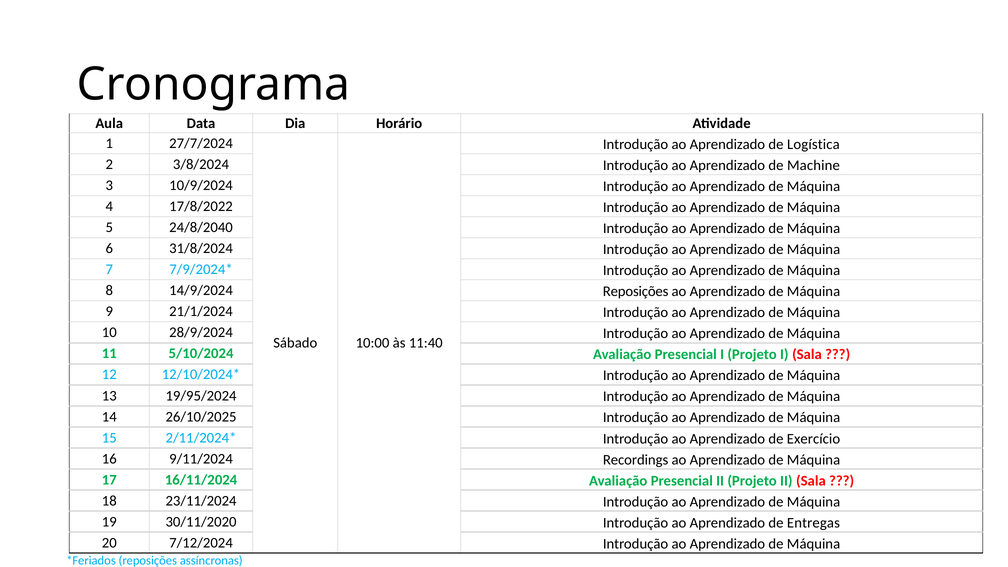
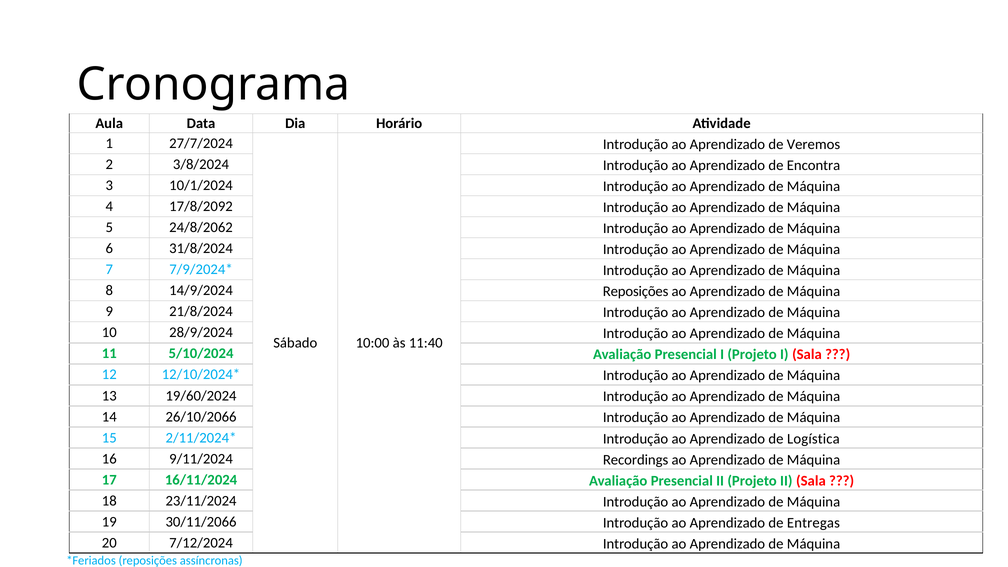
Logística: Logística -> Veremos (814, 144)
Machine: Machine -> Encontra (814, 165)
10/9/2024: 10/9/2024 -> 10/1/2024 (201, 186)
17/8/2022: 17/8/2022 -> 17/8/2092 (201, 207)
24/8/2040: 24/8/2040 -> 24/8/2062 (201, 228)
21/1/2024: 21/1/2024 -> 21/8/2024 (201, 312)
19/95/2024: 19/95/2024 -> 19/60/2024 (201, 396)
26/10/2025: 26/10/2025 -> 26/10/2066 (201, 417)
Exercício: Exercício -> Logística (813, 439)
30/11/2020: 30/11/2020 -> 30/11/2066 (201, 522)
